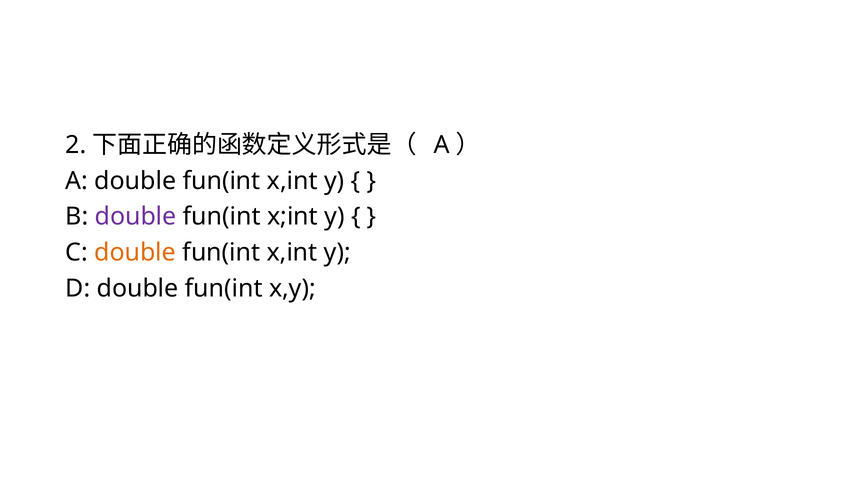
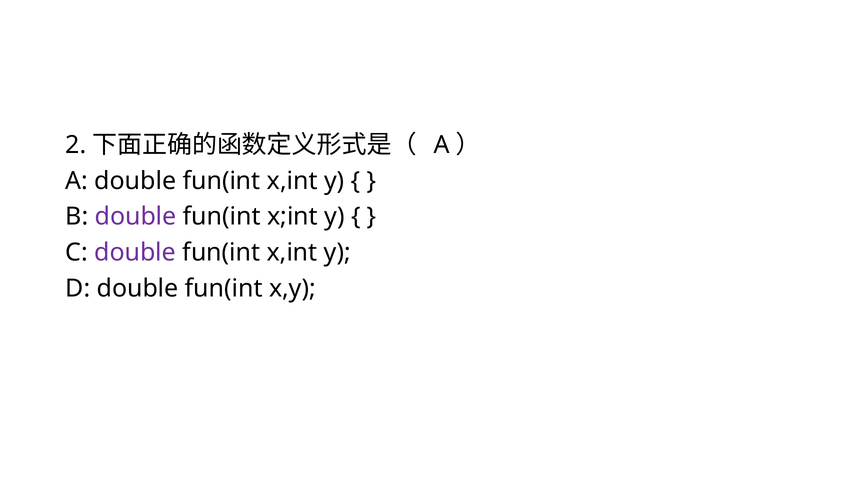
double colour: orange -> purple (135, 253)
